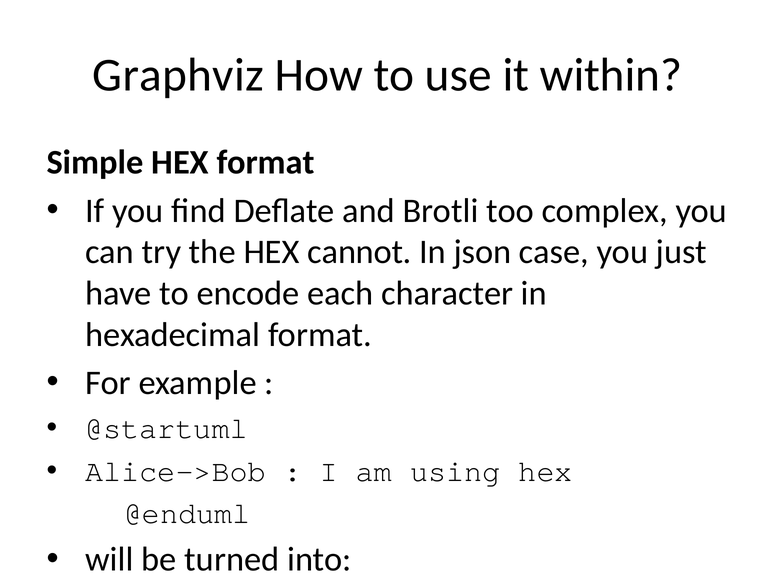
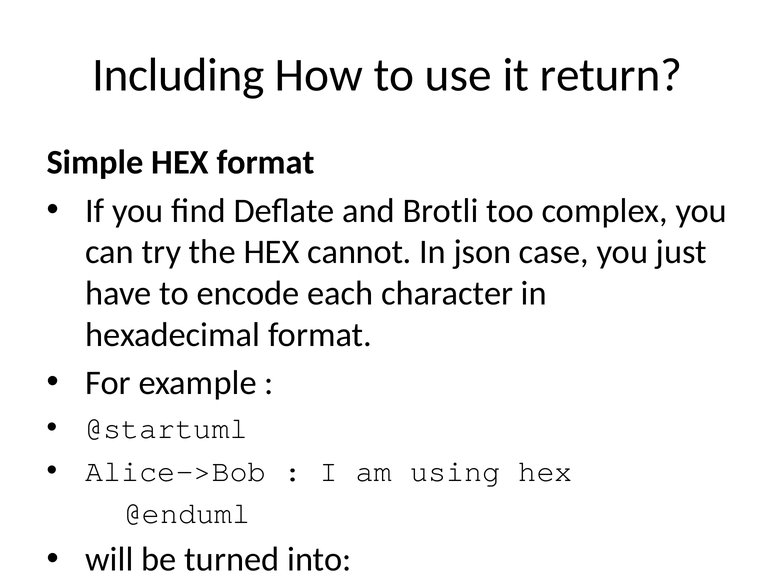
Graphviz: Graphviz -> Including (178, 75)
within: within -> return (611, 75)
